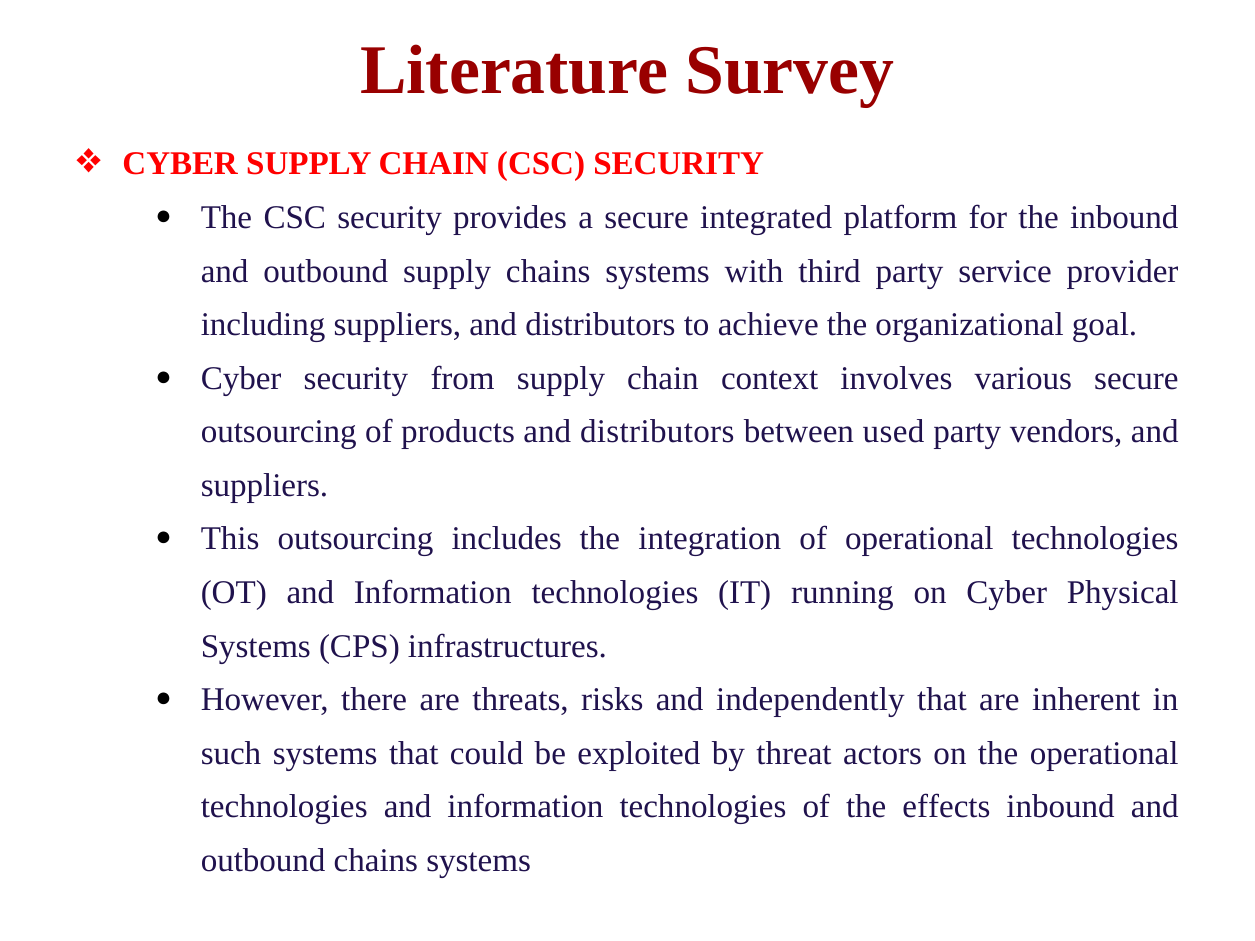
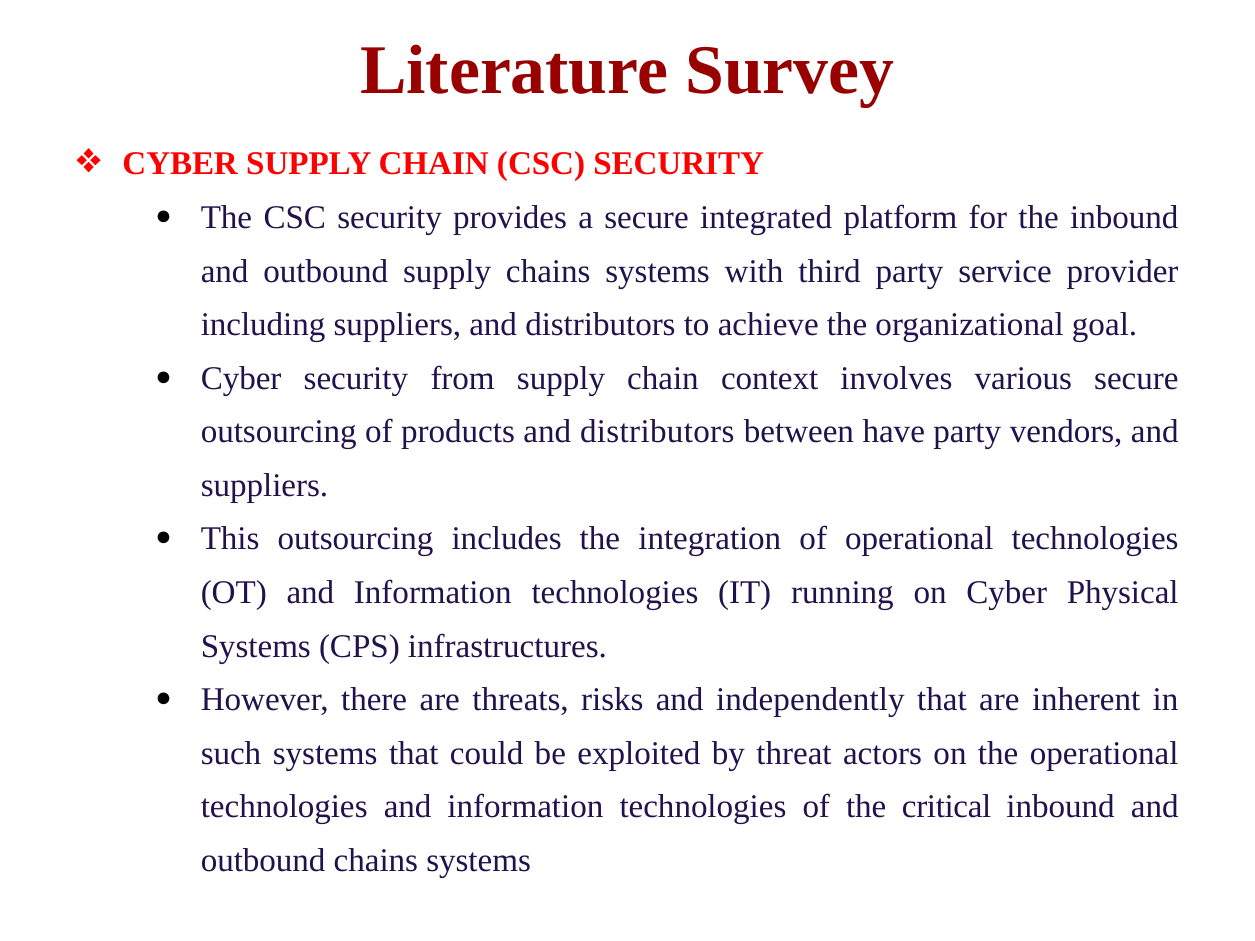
used: used -> have (894, 432)
effects: effects -> critical (947, 807)
